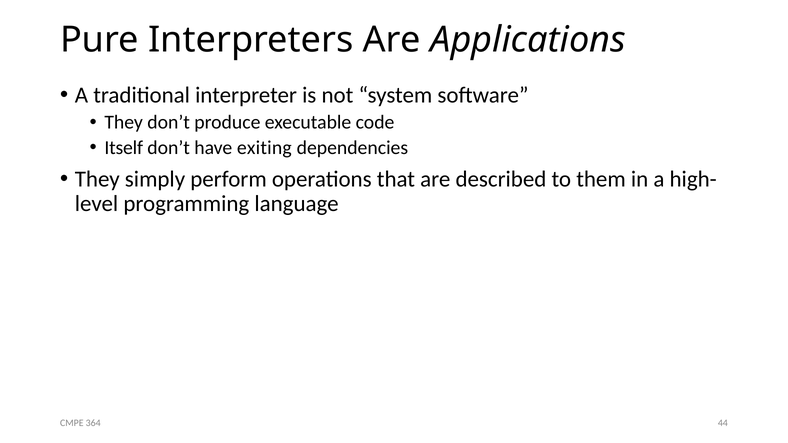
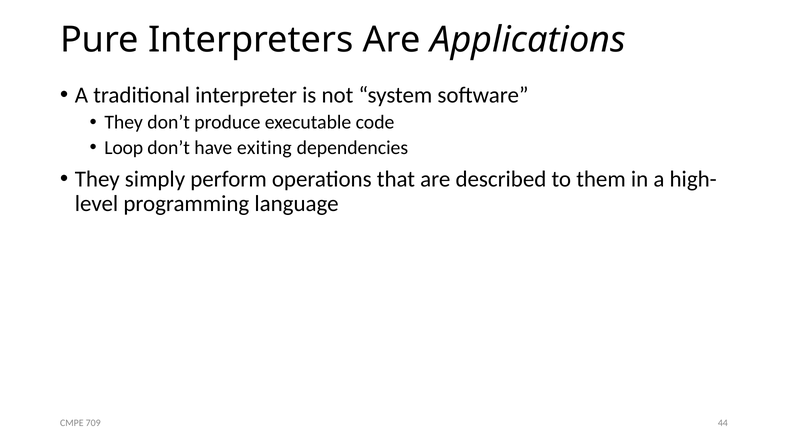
Itself: Itself -> Loop (124, 148)
364: 364 -> 709 (93, 423)
